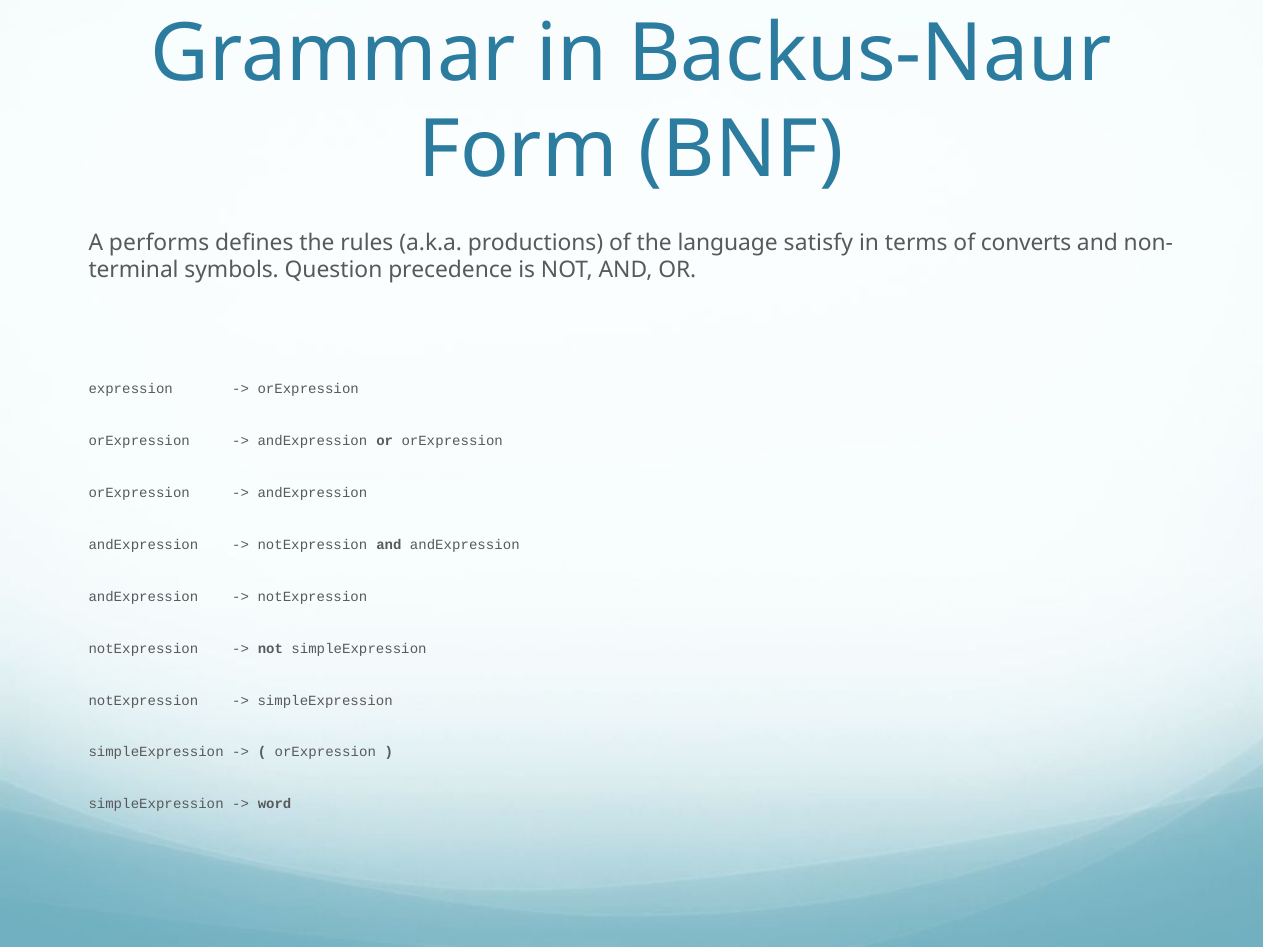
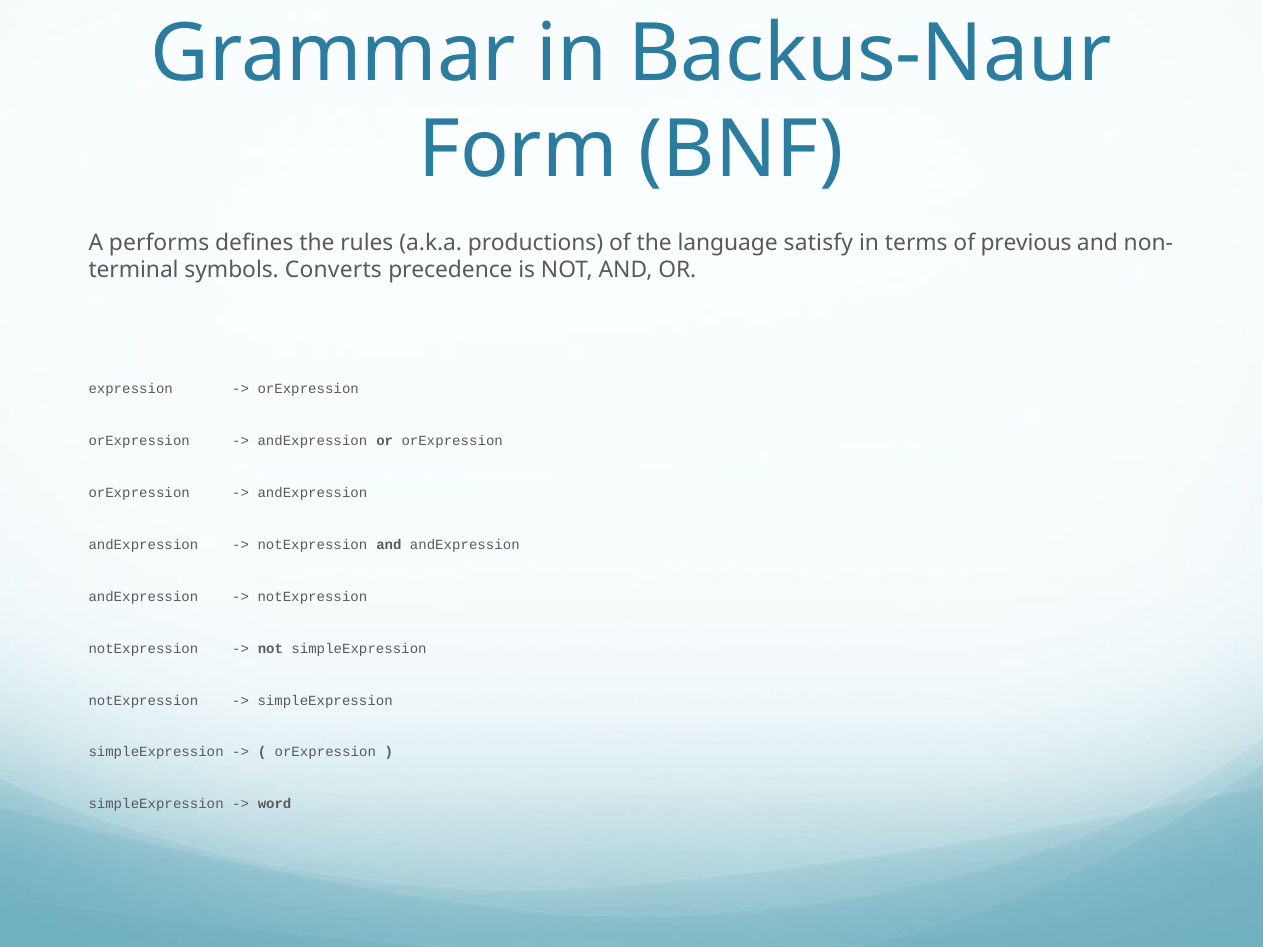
converts: converts -> previous (1026, 243)
Question: Question -> Converts (333, 270)
